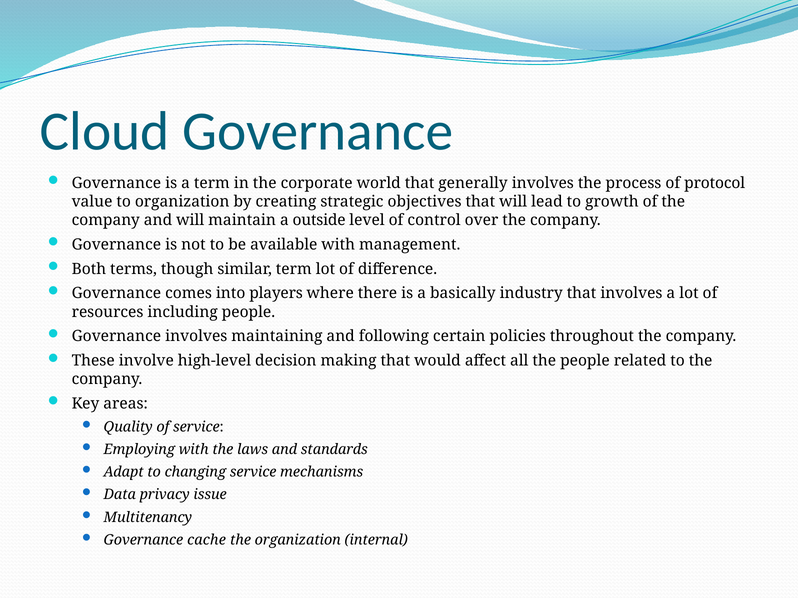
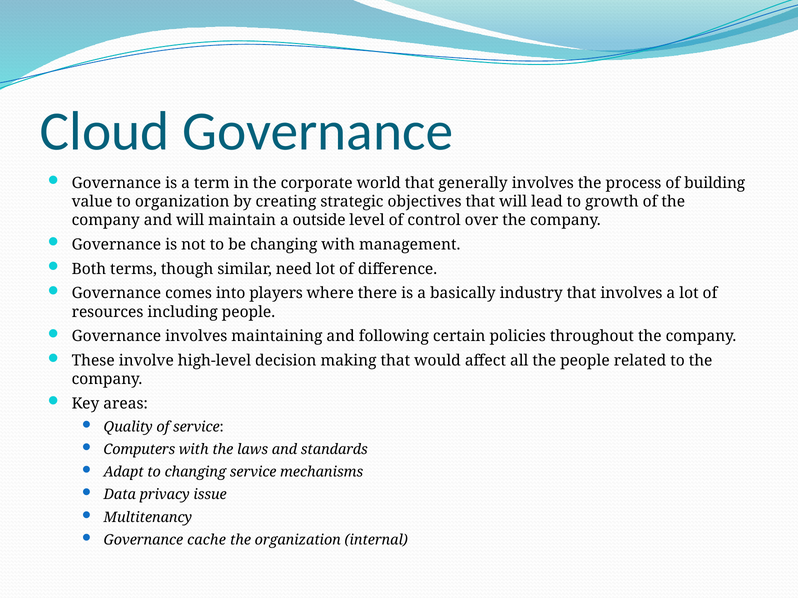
protocol: protocol -> building (715, 183)
be available: available -> changing (284, 245)
similar term: term -> need (294, 269)
Employing: Employing -> Computers (139, 450)
